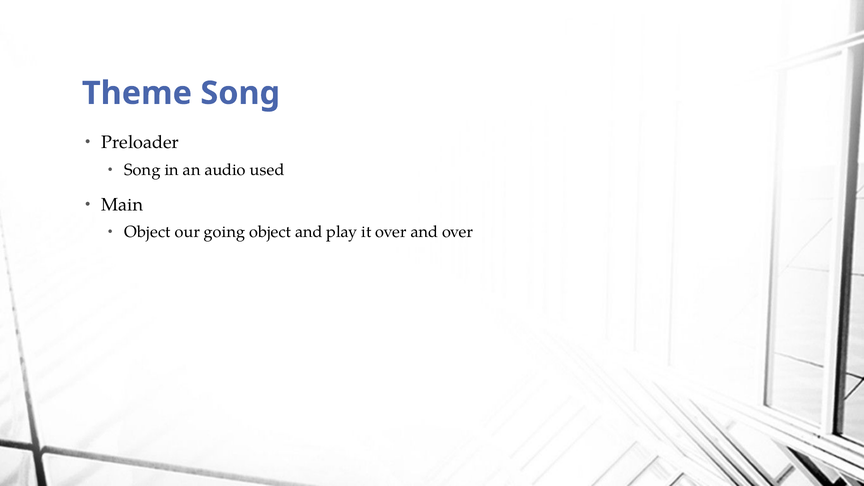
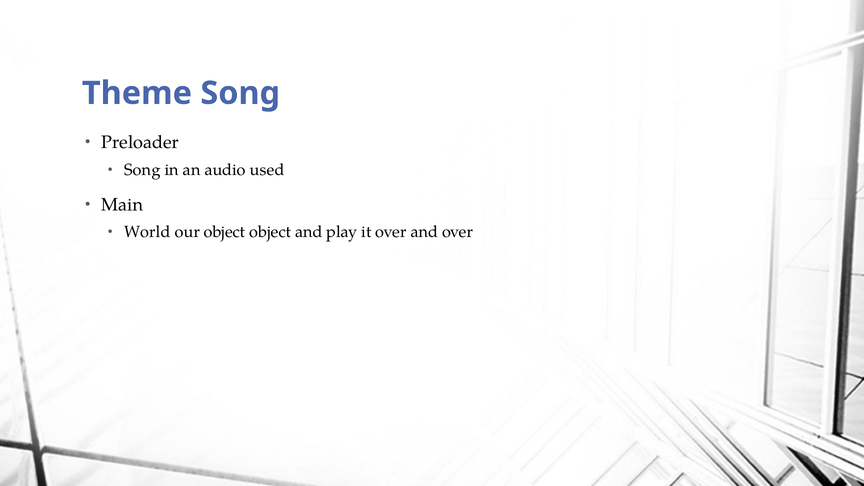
Object: Object -> World (147, 232)
our going: going -> object (225, 232)
